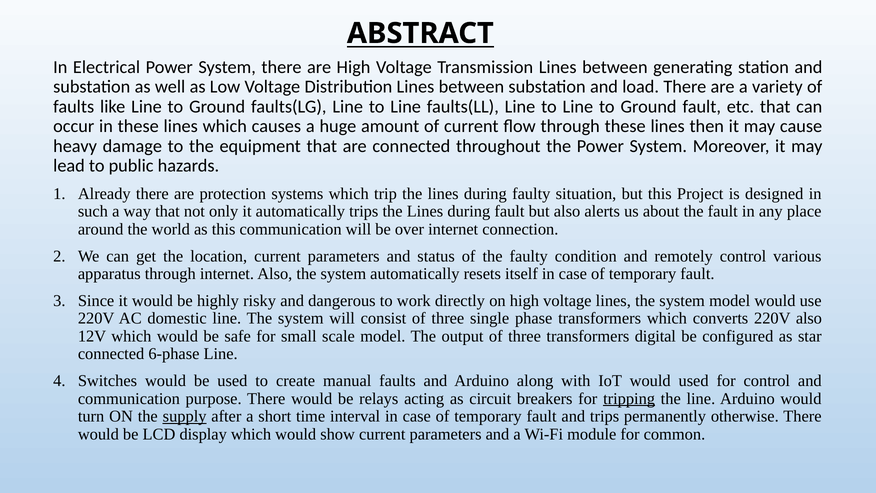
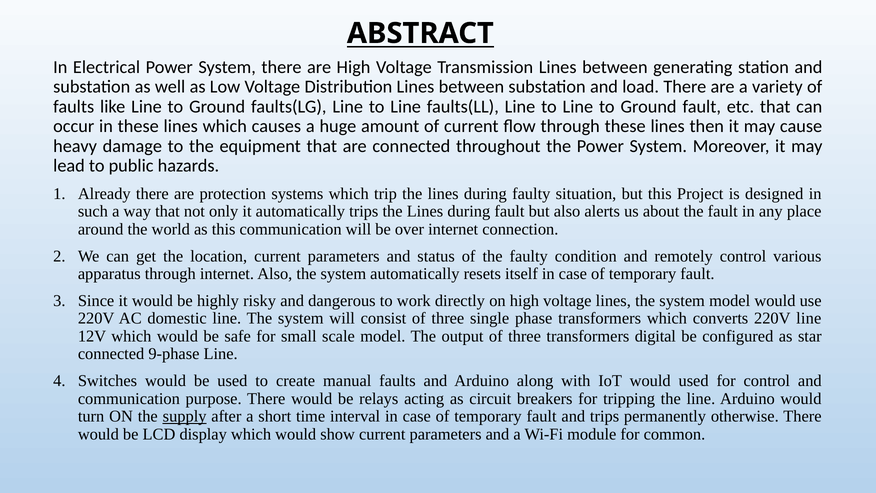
220V also: also -> line (809, 318)
6-phase: 6-phase -> 9-phase (174, 354)
tripping underline: present -> none (629, 398)
